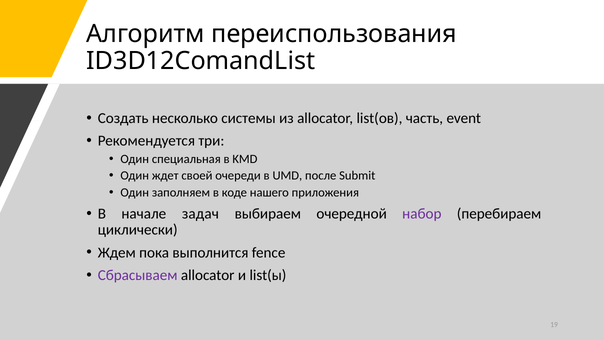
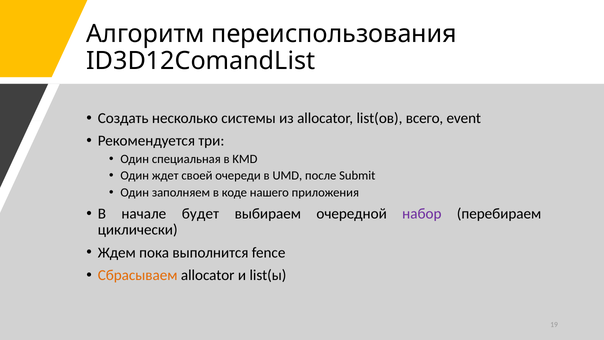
часть: часть -> всего (425, 118)
задач: задач -> будет (200, 214)
Сбрасываем colour: purple -> orange (138, 275)
